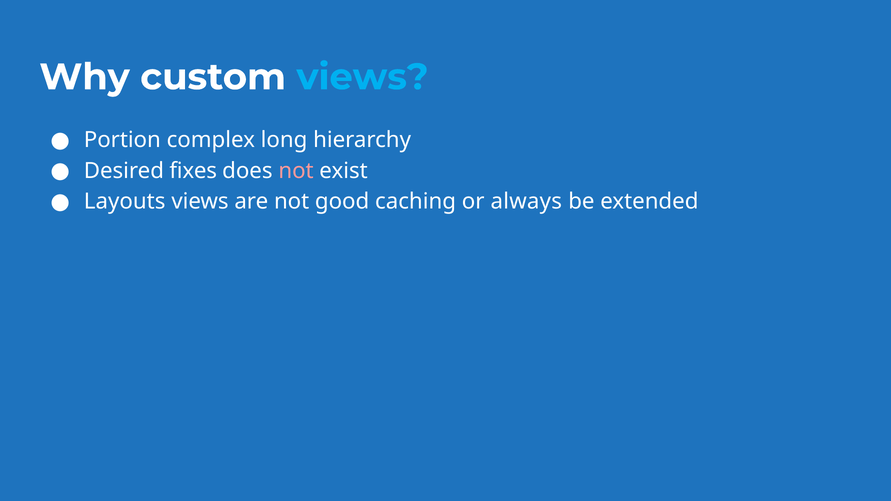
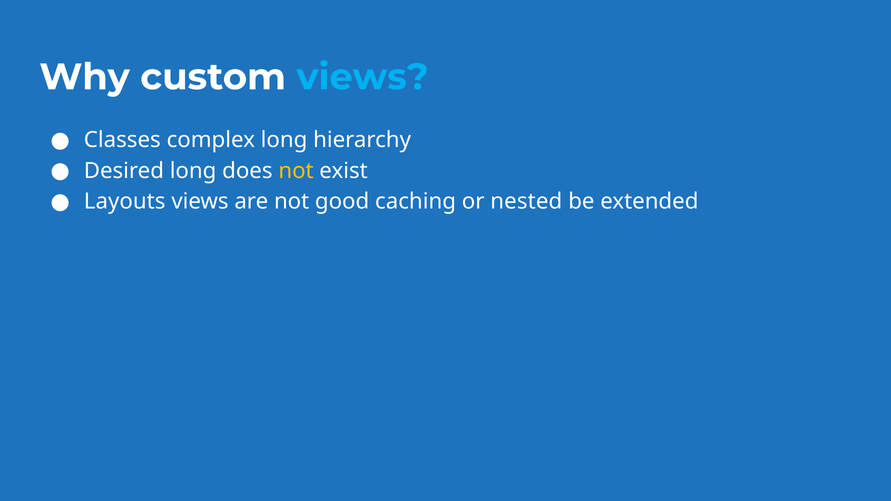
Portion: Portion -> Classes (122, 140)
Desired fixes: fixes -> long (193, 171)
not colour: pink -> yellow (296, 171)
always: always -> nested (526, 202)
